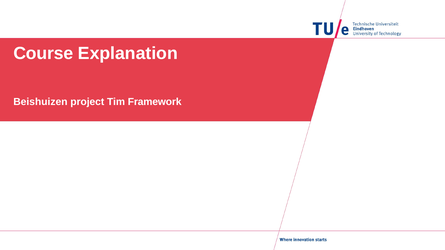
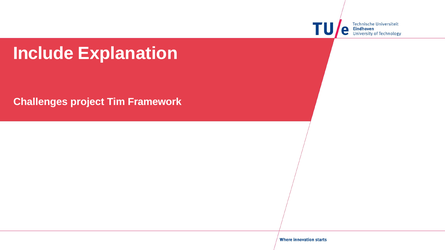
Course: Course -> Include (43, 53)
Beishuizen: Beishuizen -> Challenges (40, 102)
